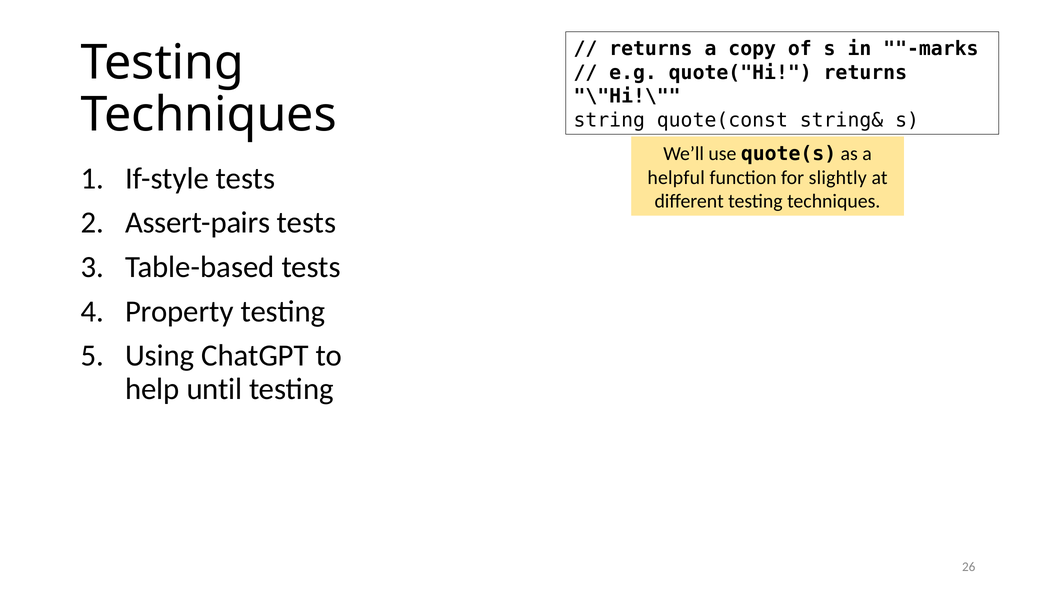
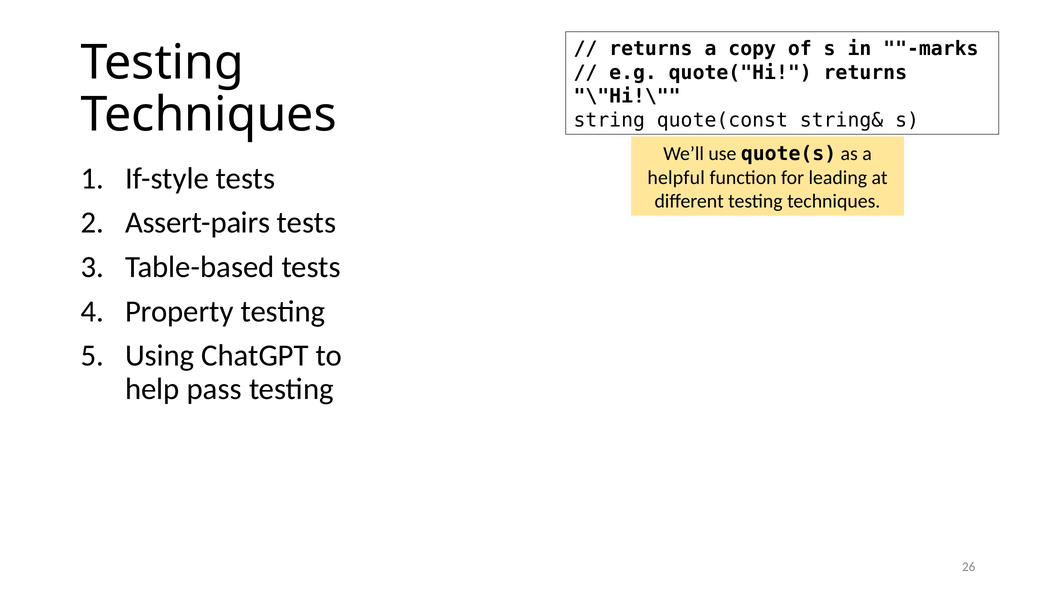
slightly: slightly -> leading (838, 178)
until: until -> pass (214, 389)
